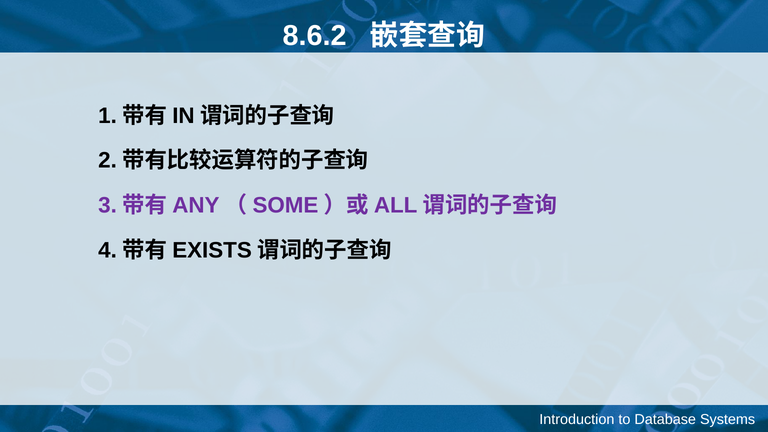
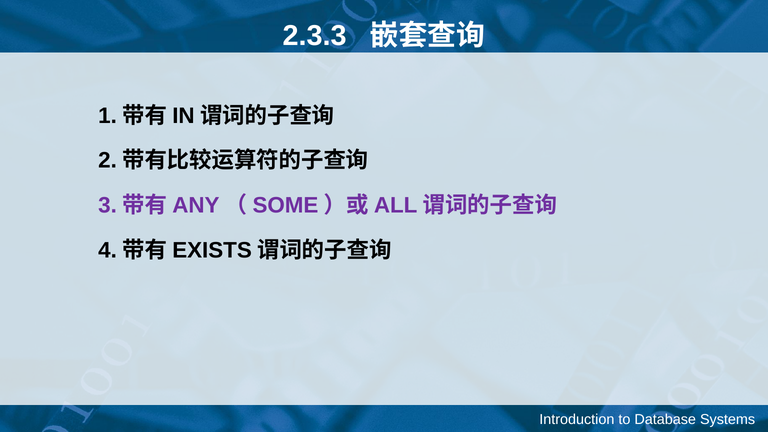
8.6.2: 8.6.2 -> 2.3.3 (315, 36)
